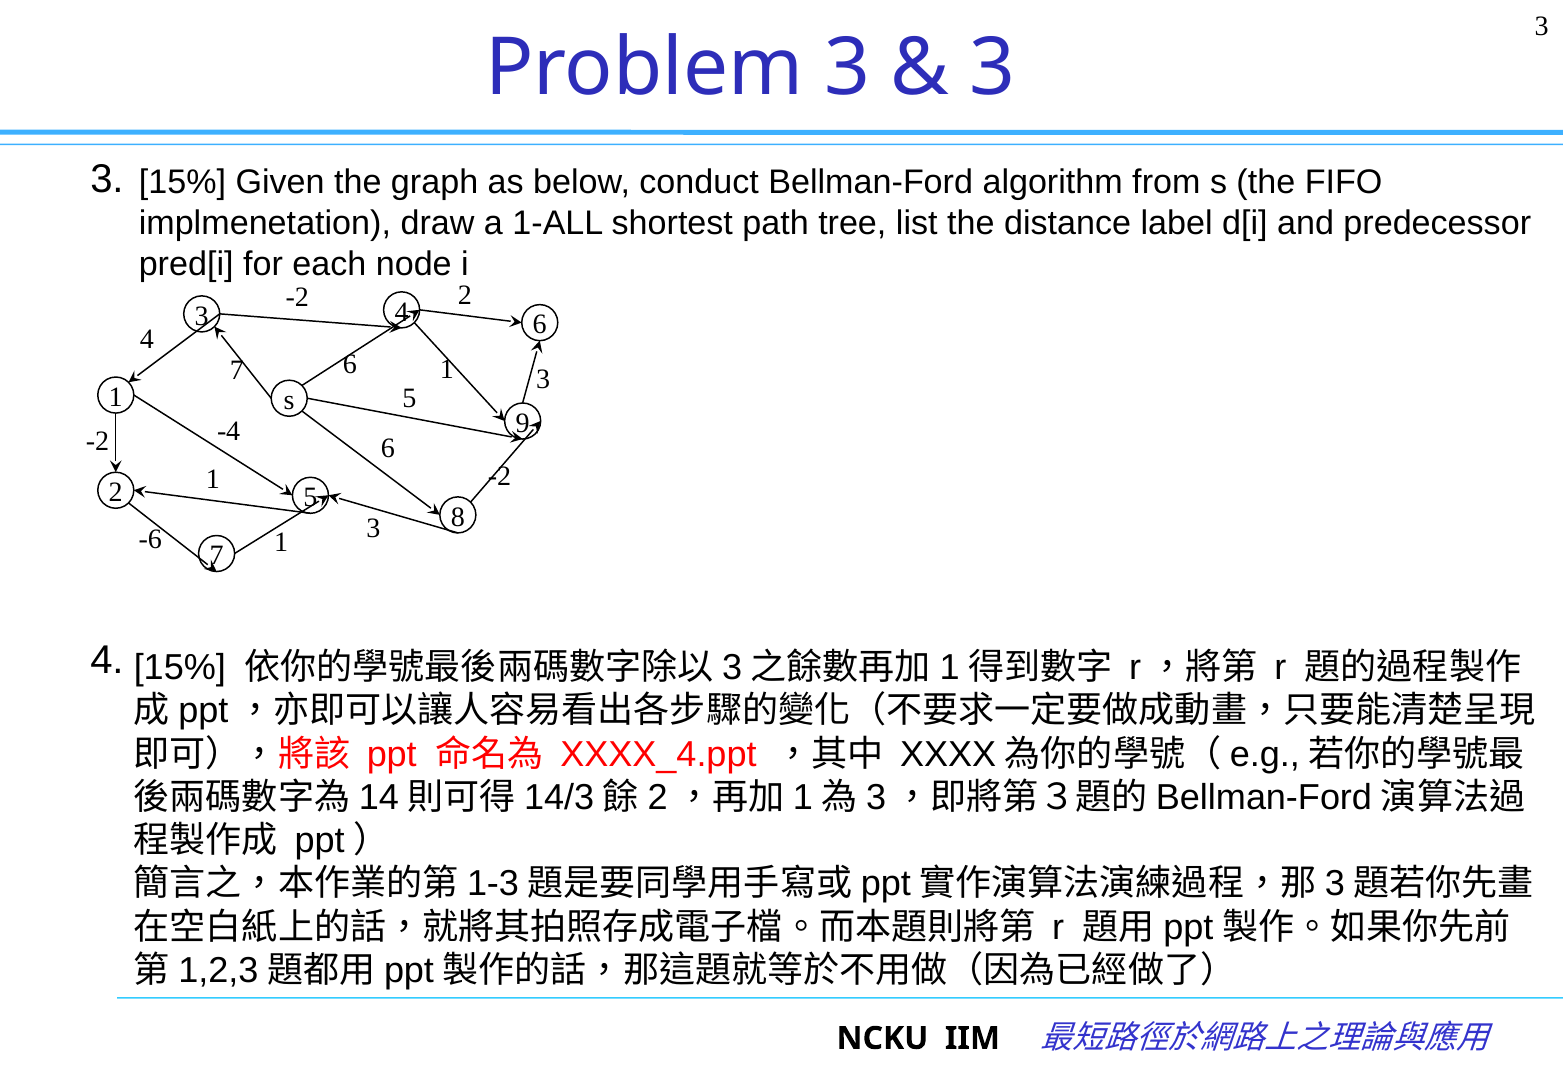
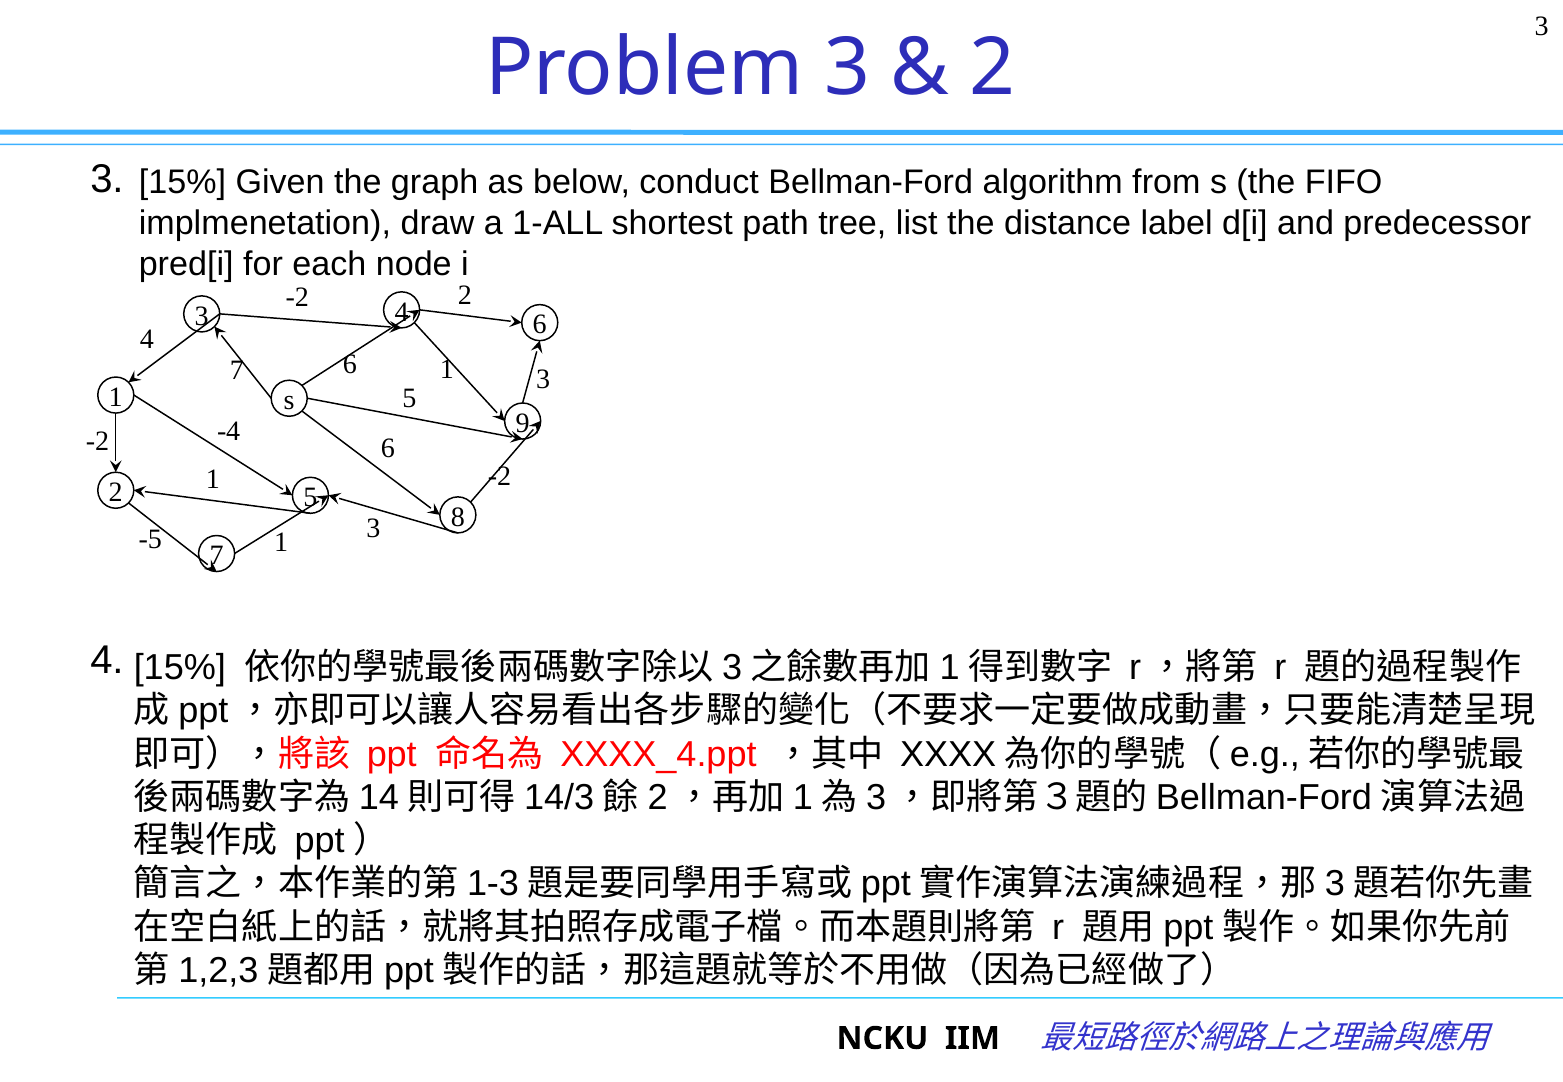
3: 3 -> 2 (993, 68)
-6: -6 -> -5 (150, 539)
